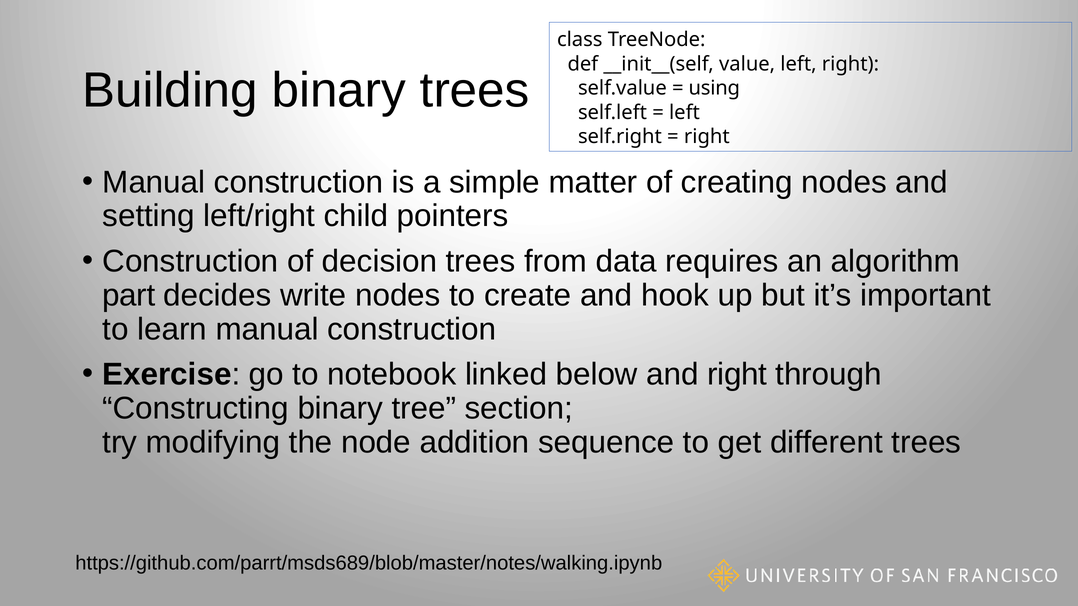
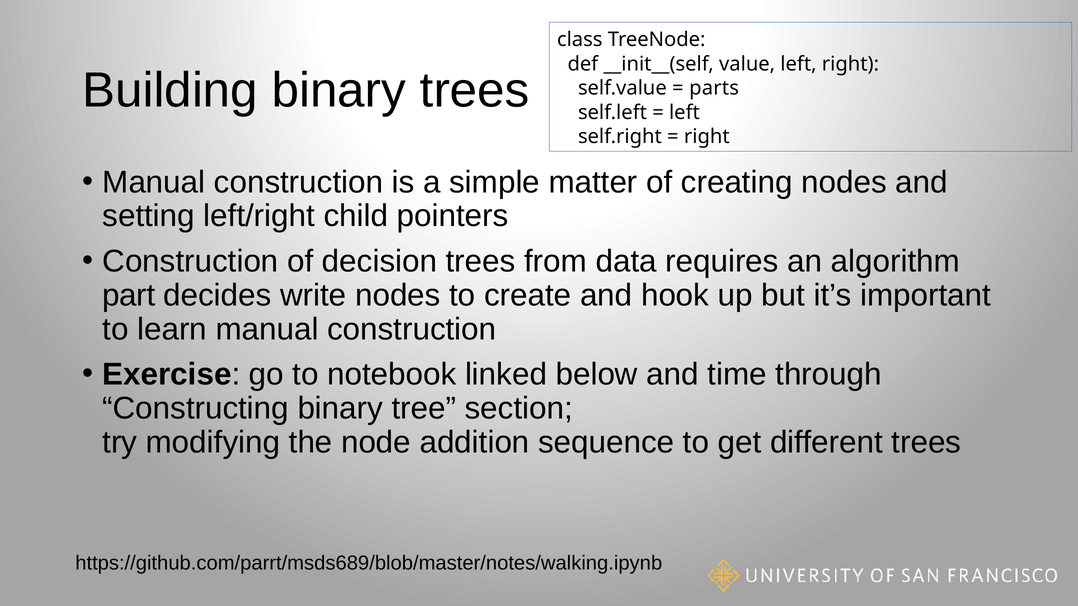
using: using -> parts (714, 88)
and right: right -> time (737, 375)
